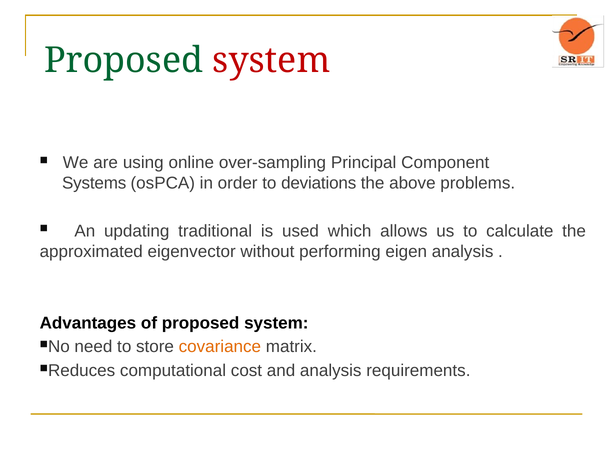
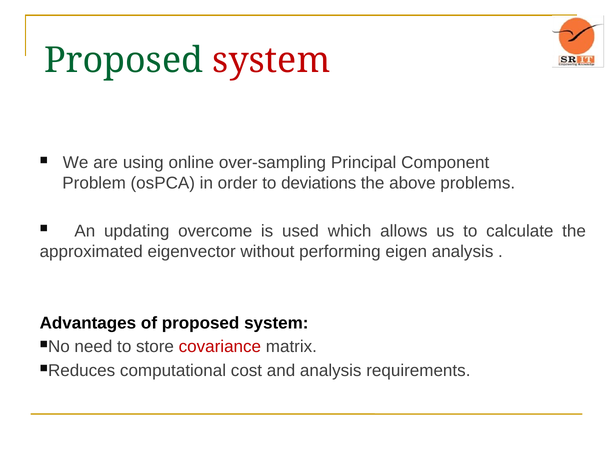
Systems: Systems -> Problem (94, 183)
traditional: traditional -> overcome (215, 231)
covariance colour: orange -> red (220, 347)
